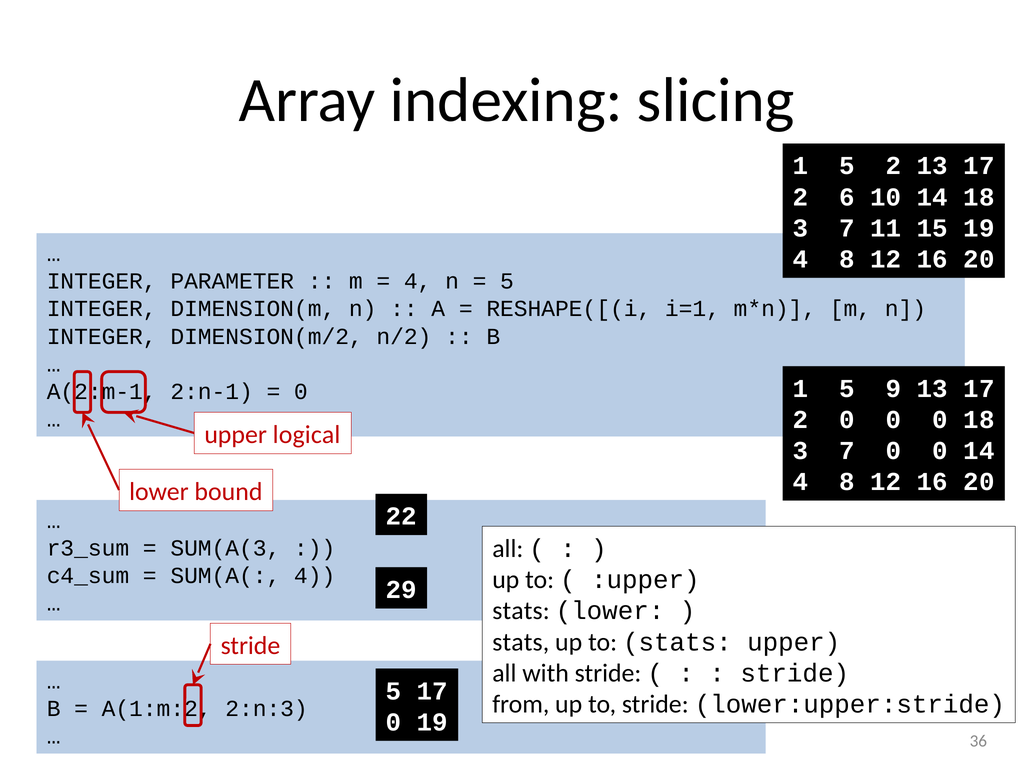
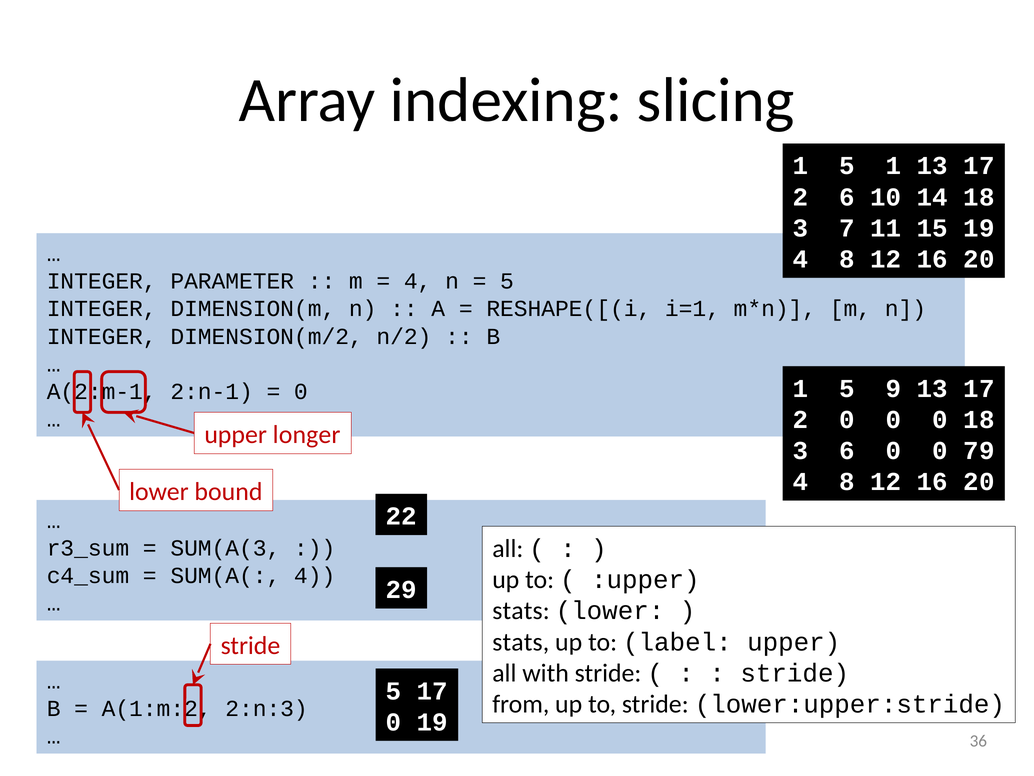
5 2: 2 -> 1 (894, 166)
logical: logical -> longer (307, 435)
7: 7 -> 6 (847, 450)
0 14: 14 -> 79 (979, 450)
to stats: stats -> label (677, 642)
